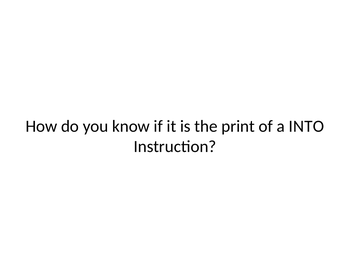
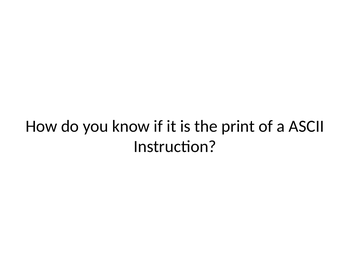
INTO: INTO -> ASCII (306, 126)
